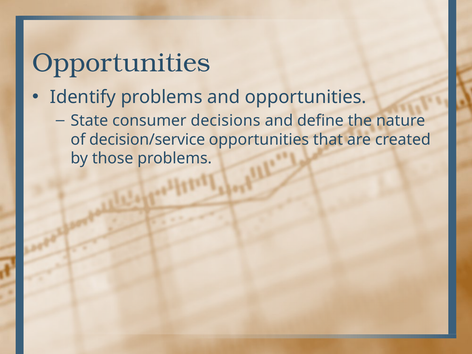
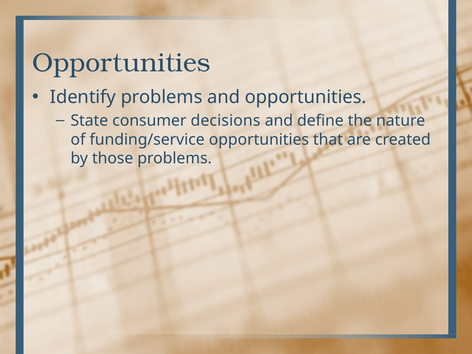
decision/service: decision/service -> funding/service (147, 140)
